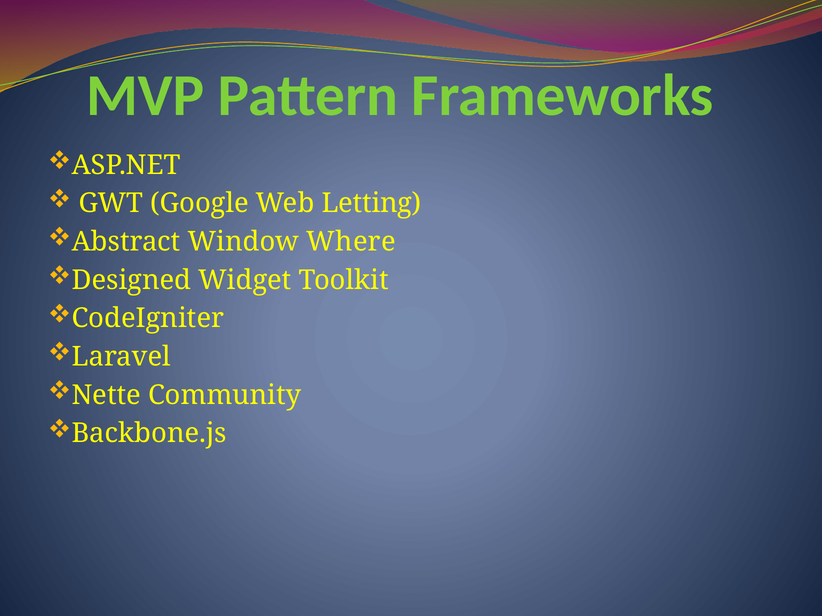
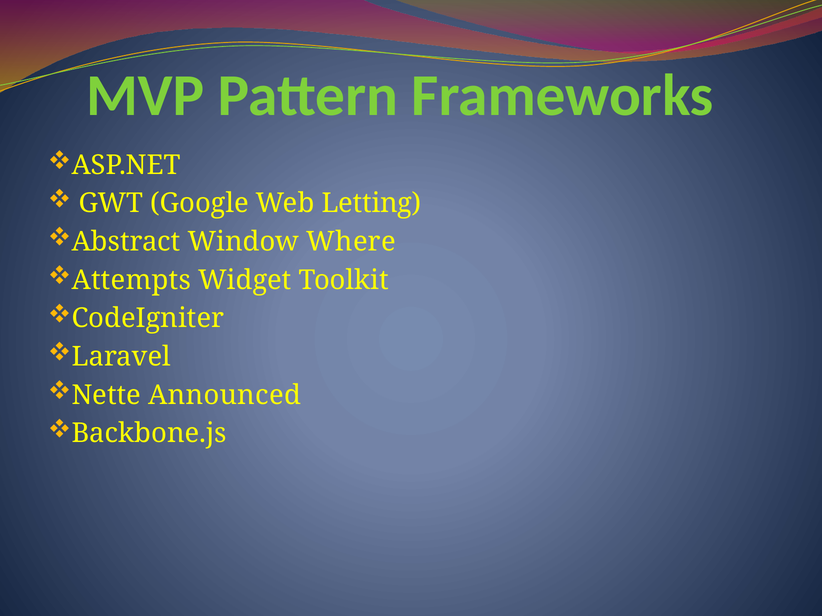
Designed: Designed -> Attempts (131, 280)
Community: Community -> Announced (225, 395)
